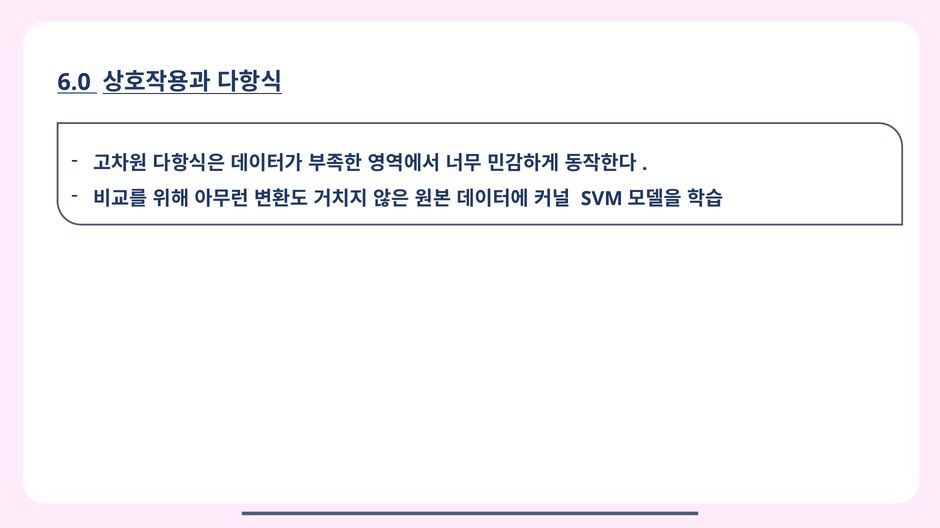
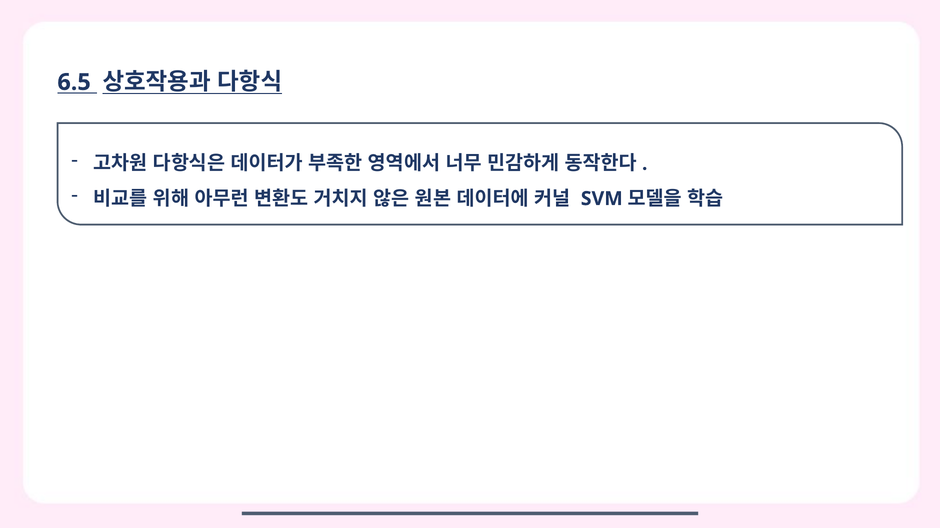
6.0: 6.0 -> 6.5 (74, 82)
